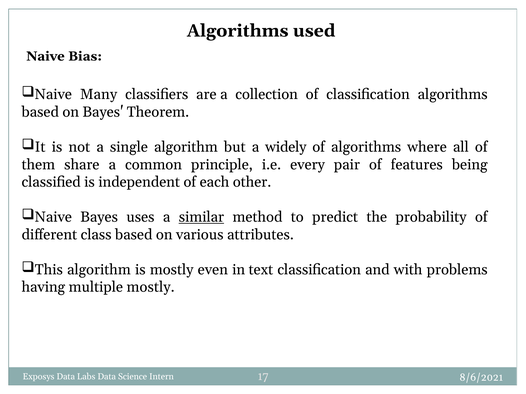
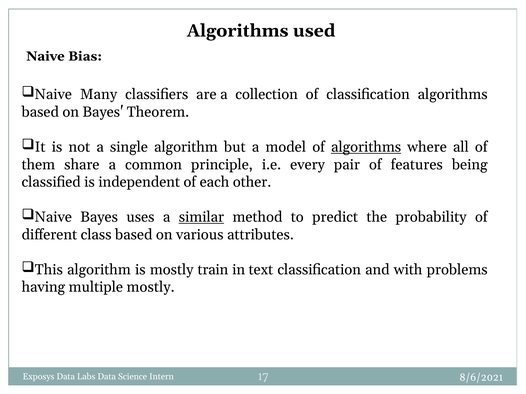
widely: widely -> model (286, 147)
algorithms underline: none -> present (366, 147)
even: even -> train (213, 270)
